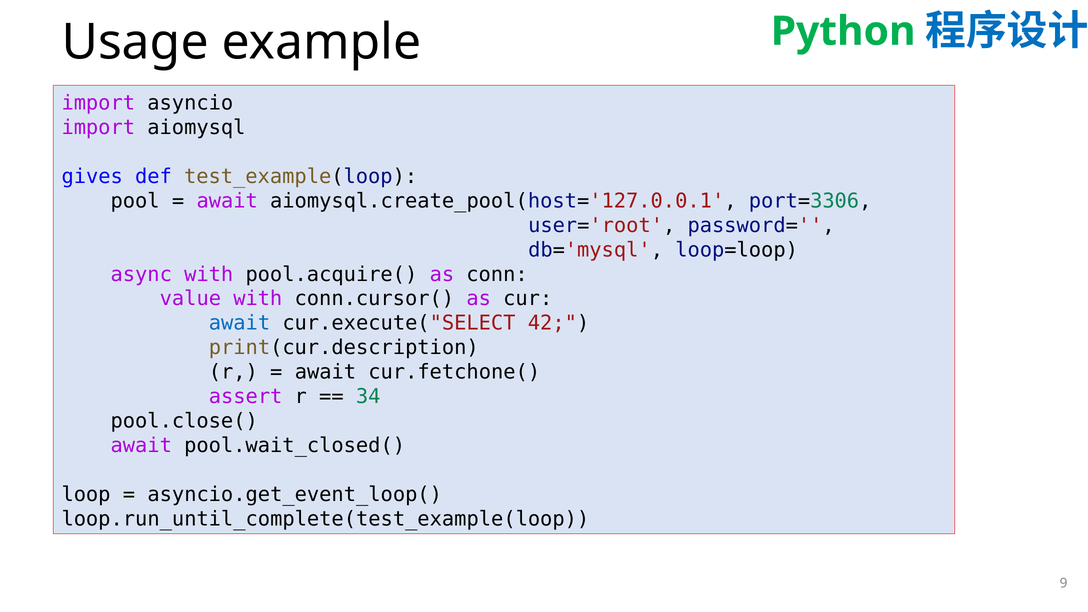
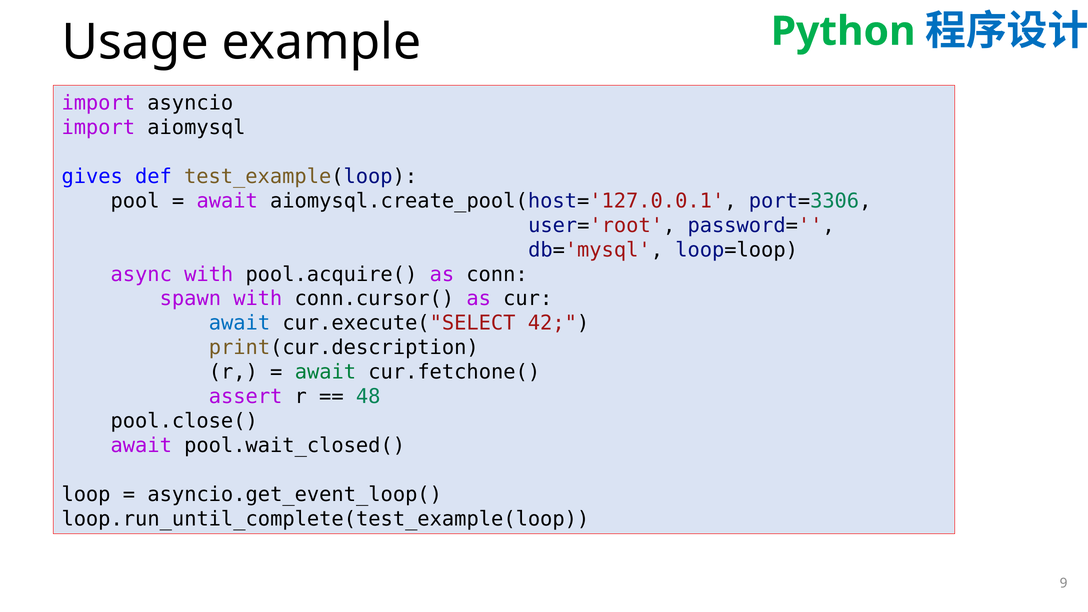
value: value -> spawn (190, 299)
await colour: black -> green (325, 372)
34: 34 -> 48 (368, 397)
